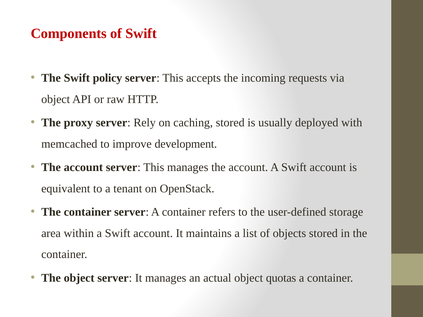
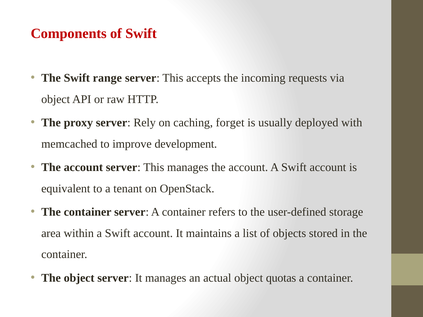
policy: policy -> range (107, 78)
caching stored: stored -> forget (230, 123)
